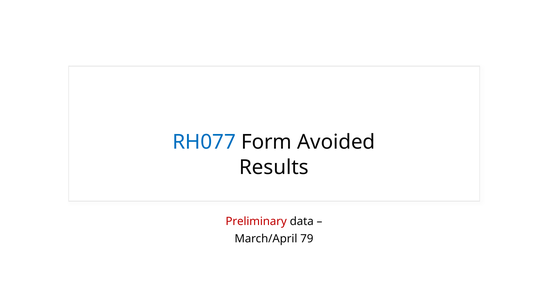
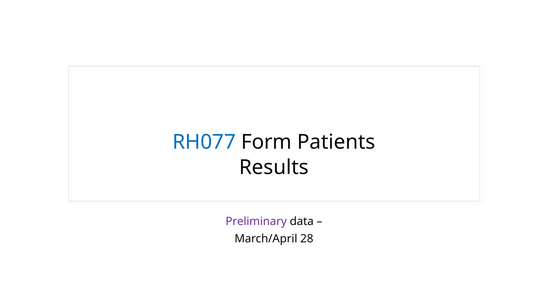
Avoided: Avoided -> Patients (336, 142)
Preliminary colour: red -> purple (256, 222)
79: 79 -> 28 (307, 239)
